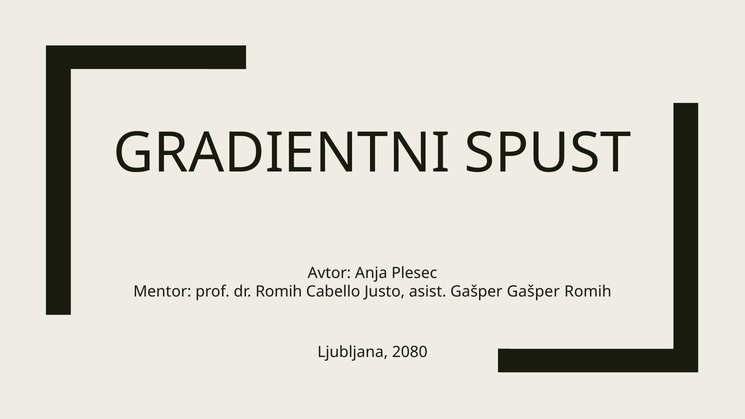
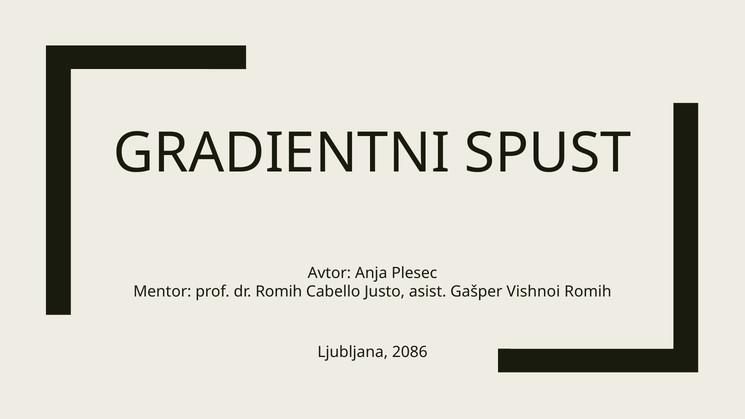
Gašper Gašper: Gašper -> Vishnoi (533, 292)
2080: 2080 -> 2086 (410, 352)
